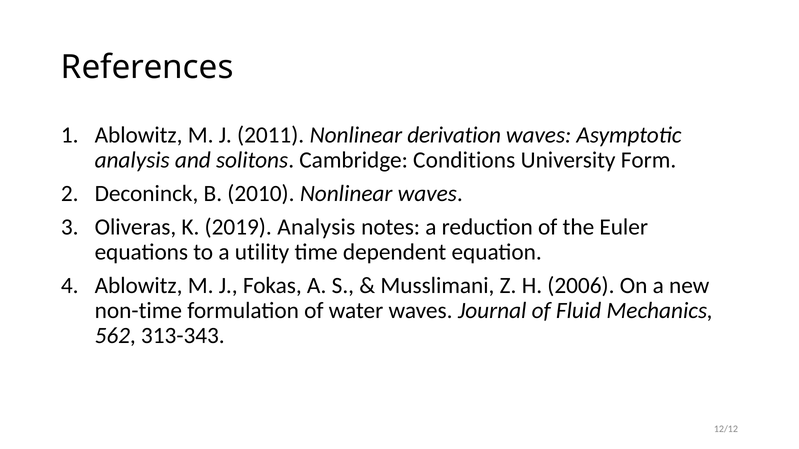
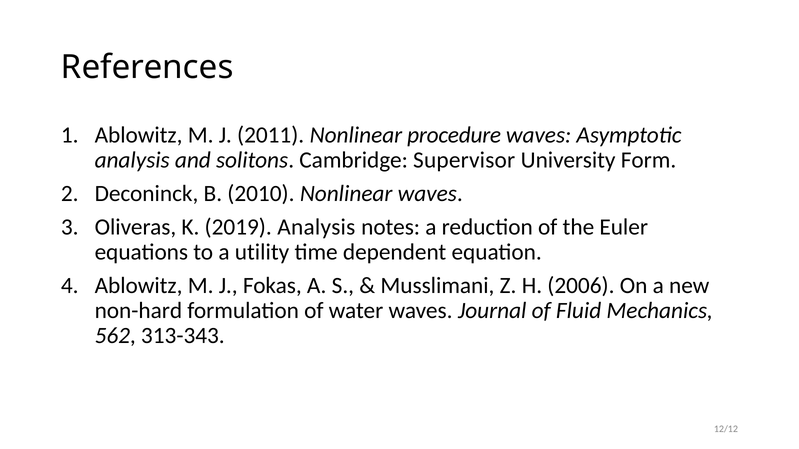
derivation: derivation -> procedure (454, 135)
Conditions: Conditions -> Supervisor (464, 160)
non-time: non-time -> non-hard (138, 311)
